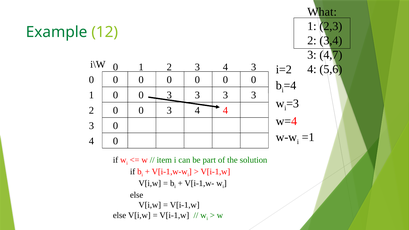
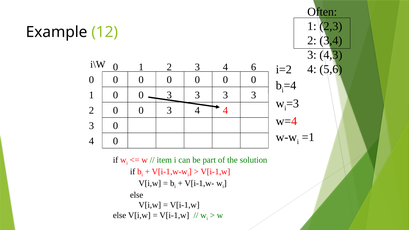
What: What -> Often (322, 12)
Example colour: green -> black (57, 32)
4,7: 4,7 -> 4,3 (331, 55)
3: 3 -> 6 (254, 67)
